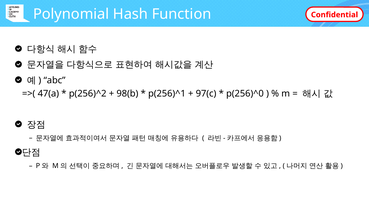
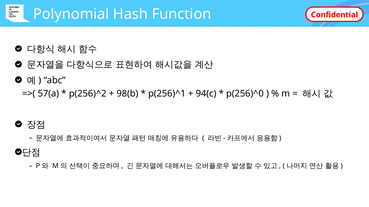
47(a: 47(a -> 57(a (48, 94)
97(c: 97(c -> 94(c (206, 94)
